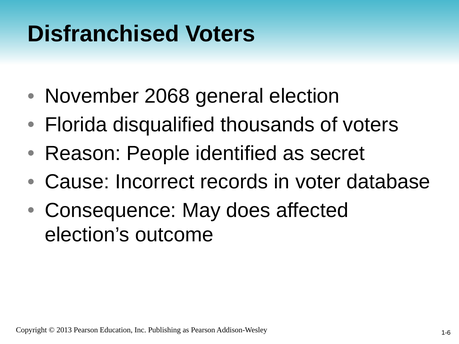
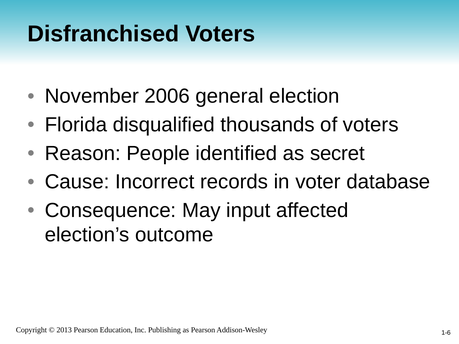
2068: 2068 -> 2006 (167, 96)
does: does -> input (248, 211)
